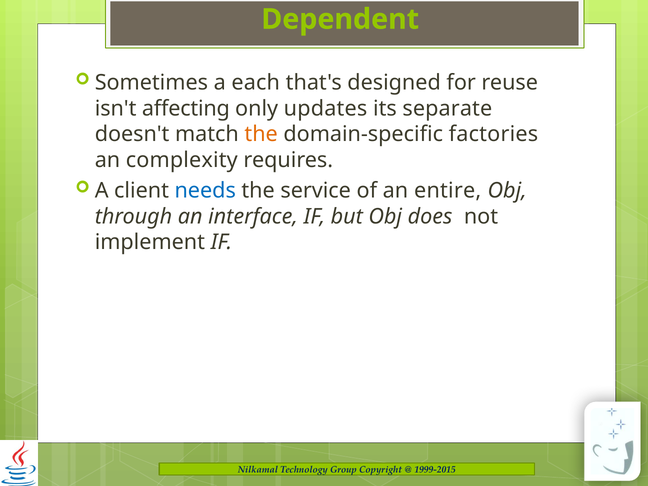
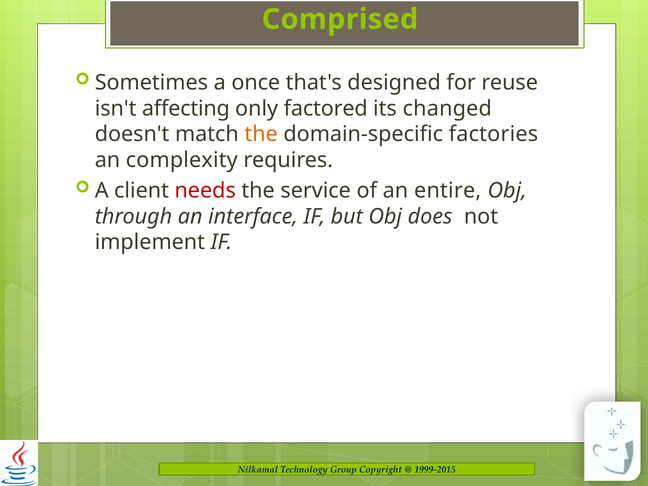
Dependent: Dependent -> Comprised (340, 19)
each: each -> once (256, 83)
updates: updates -> factored (326, 108)
separate: separate -> changed (447, 108)
needs colour: blue -> red (205, 191)
